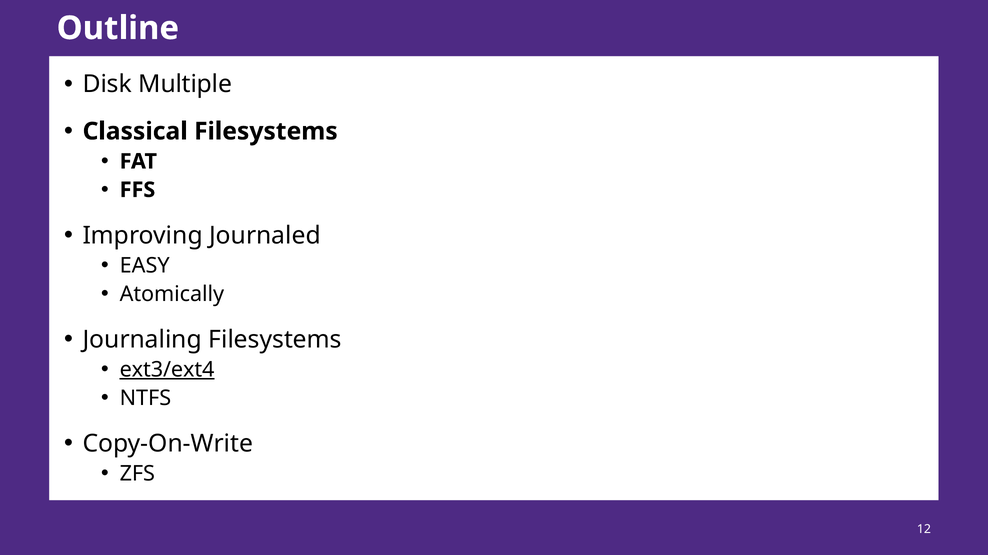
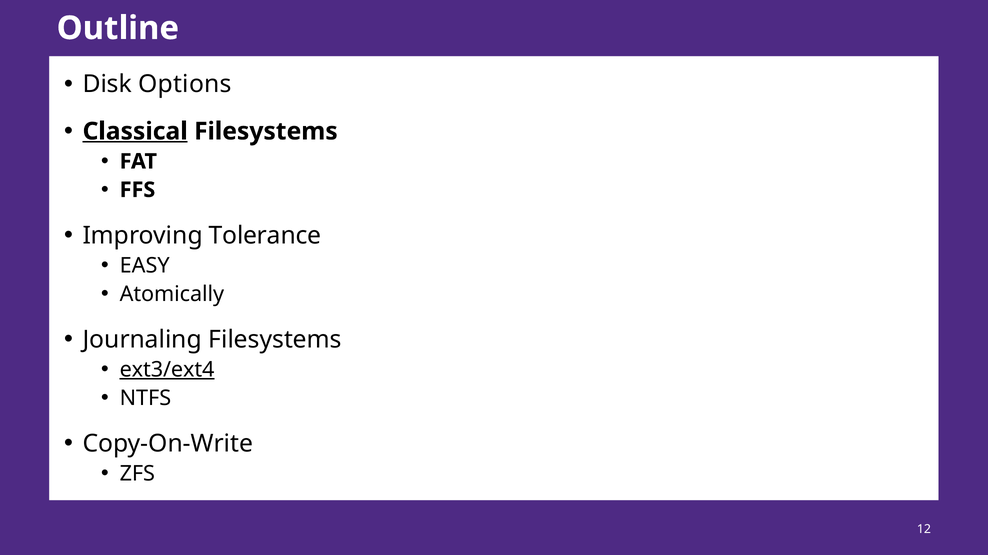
Multiple: Multiple -> Options (185, 84)
Classical underline: none -> present (135, 132)
Journaled: Journaled -> Tolerance (265, 236)
